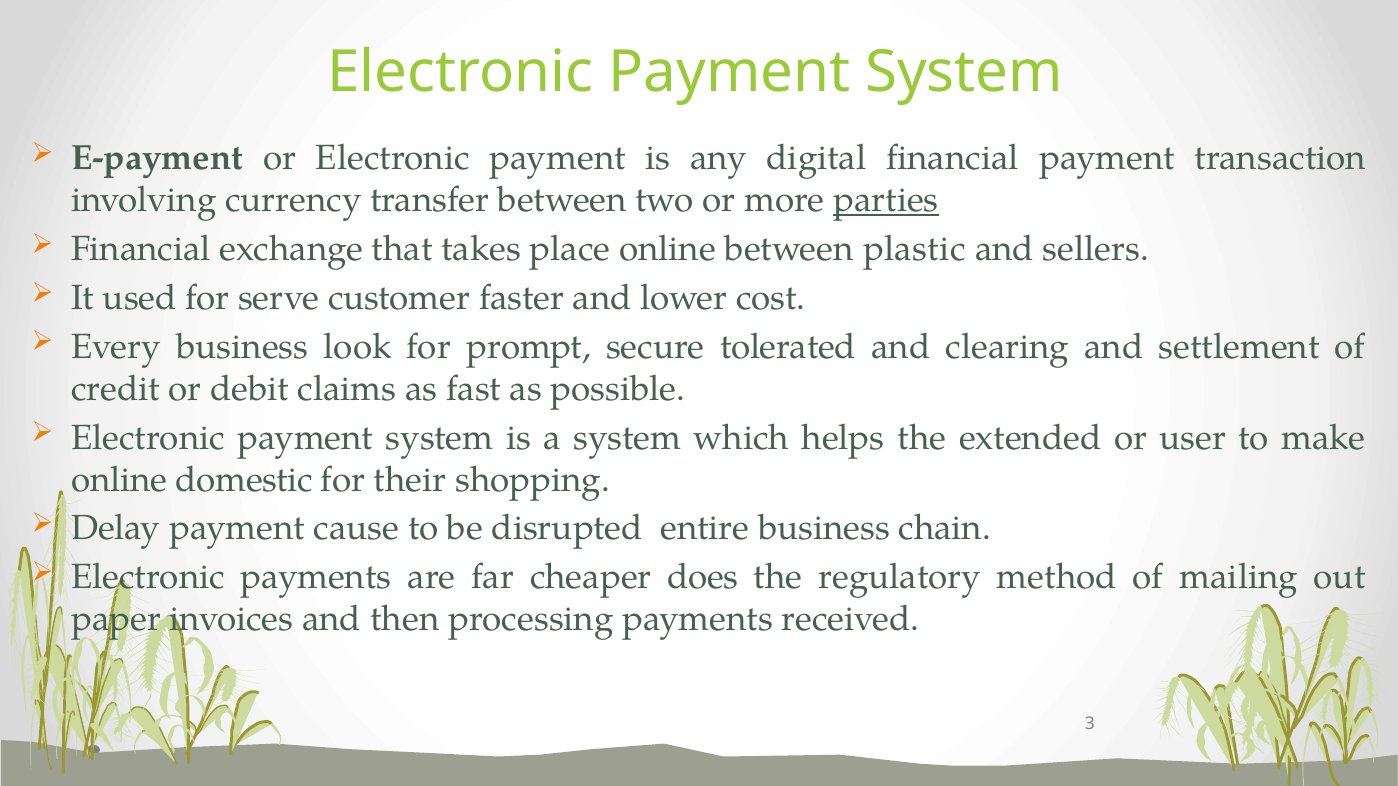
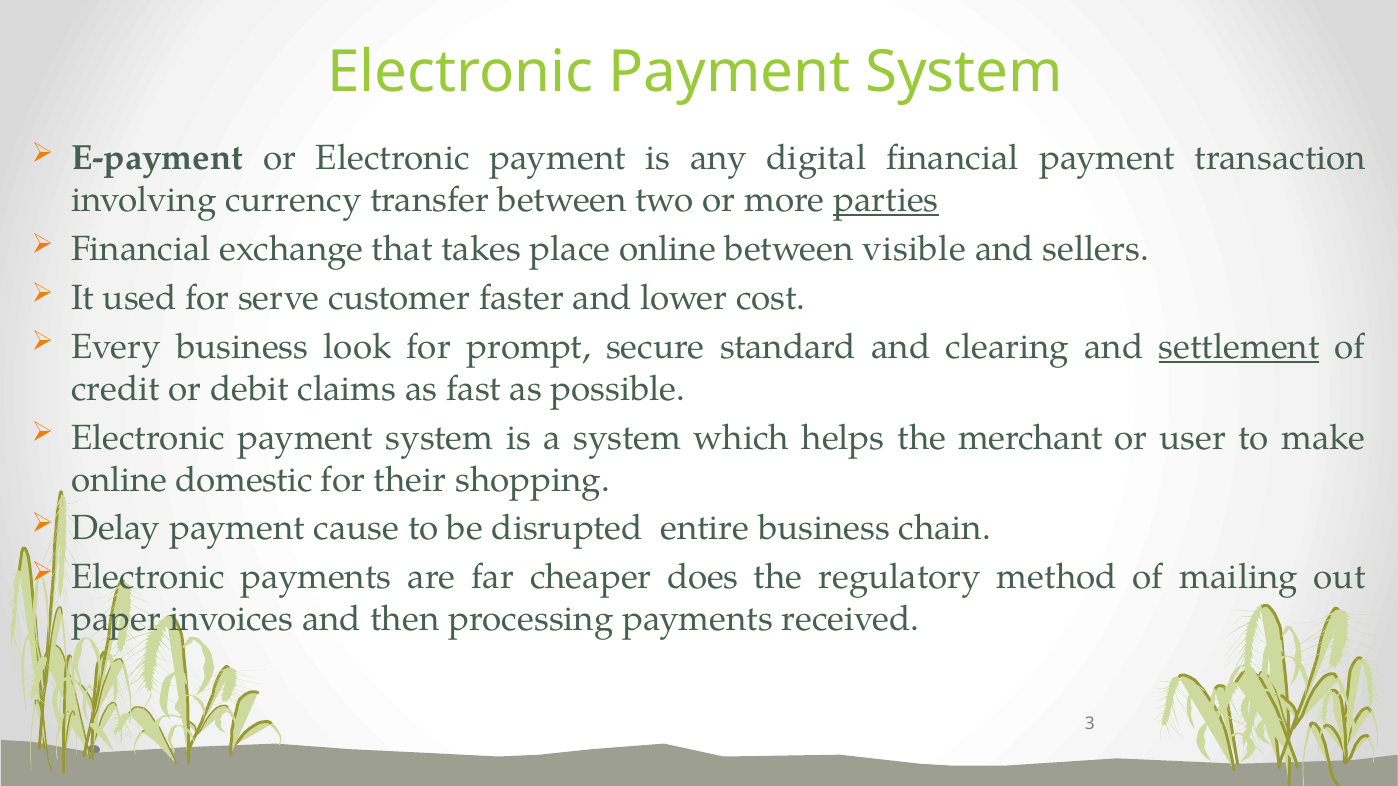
plastic: plastic -> visible (914, 249)
tolerated: tolerated -> standard (788, 347)
settlement underline: none -> present (1239, 347)
extended: extended -> merchant (1030, 438)
